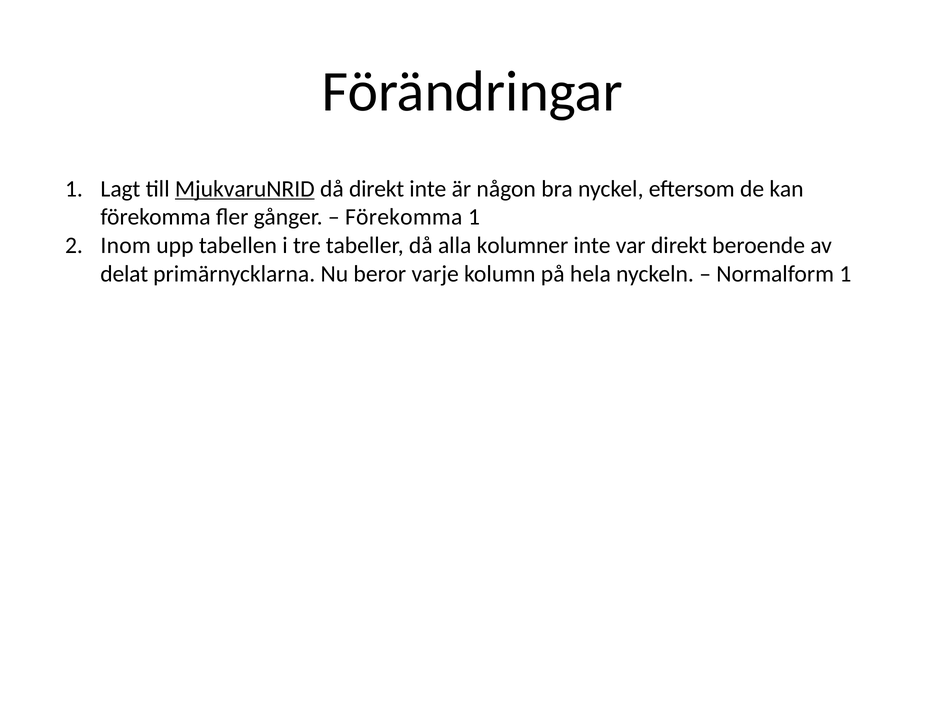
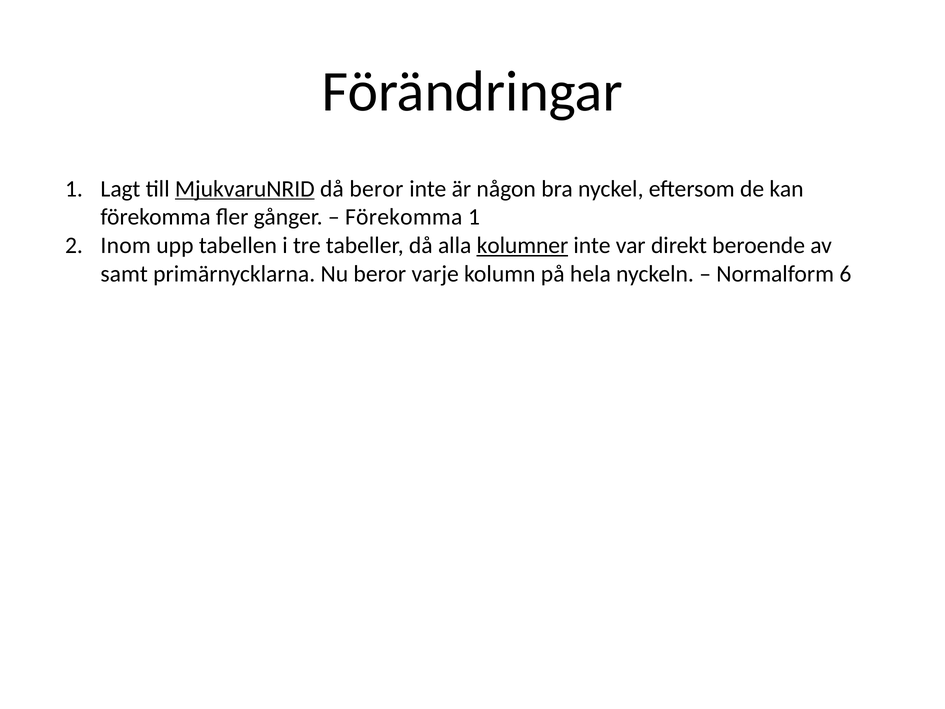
då direkt: direkt -> beror (376, 189)
kolumner underline: none -> present (522, 245)
delat: delat -> samt (124, 274)
Normalform 1: 1 -> 6 (845, 274)
